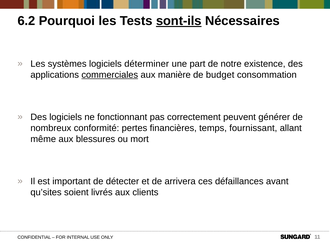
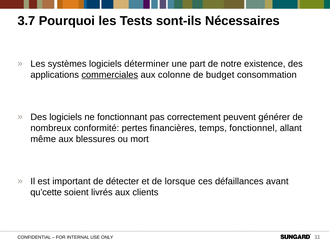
6.2: 6.2 -> 3.7 (26, 21)
sont-ils underline: present -> none (179, 21)
manière: manière -> colonne (174, 75)
fournissant: fournissant -> fonctionnel (253, 128)
arrivera: arrivera -> lorsque (180, 181)
qu’sites: qu’sites -> qu’cette (46, 192)
